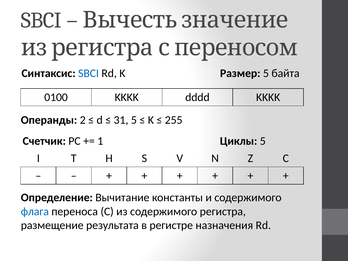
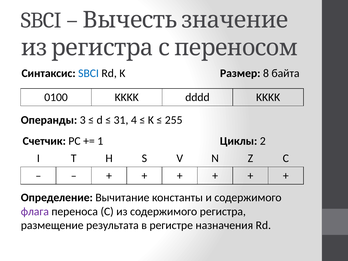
Размер 5: 5 -> 8 (266, 73)
2: 2 -> 3 (83, 120)
31 5: 5 -> 4 (134, 120)
Циклы 5: 5 -> 2 (263, 141)
флага colour: blue -> purple (35, 211)
